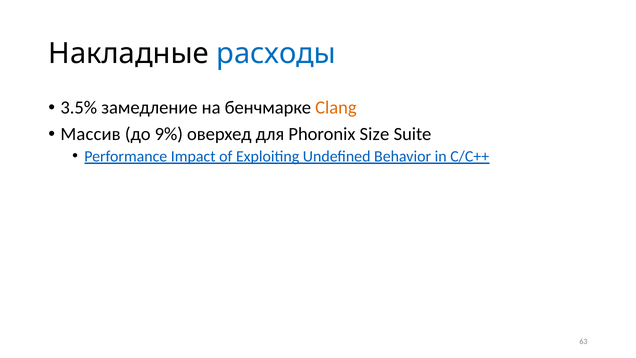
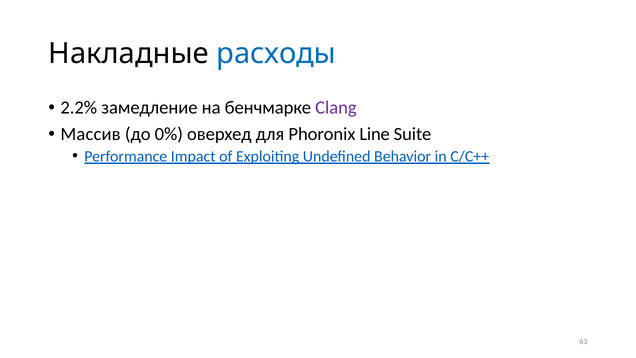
3.5%: 3.5% -> 2.2% (79, 108)
Clang colour: orange -> purple (336, 108)
9%: 9% -> 0% (169, 134)
Size: Size -> Line (375, 134)
